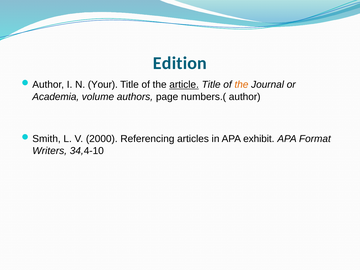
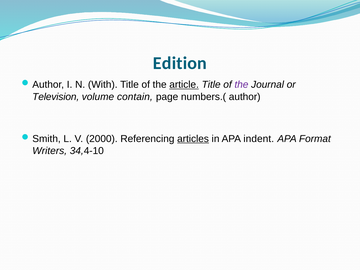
Your: Your -> With (103, 85)
the colour: orange -> purple (241, 85)
Academia: Academia -> Television (56, 97)
authors: authors -> contain (135, 97)
articles underline: none -> present (193, 139)
exhibit: exhibit -> indent (259, 139)
